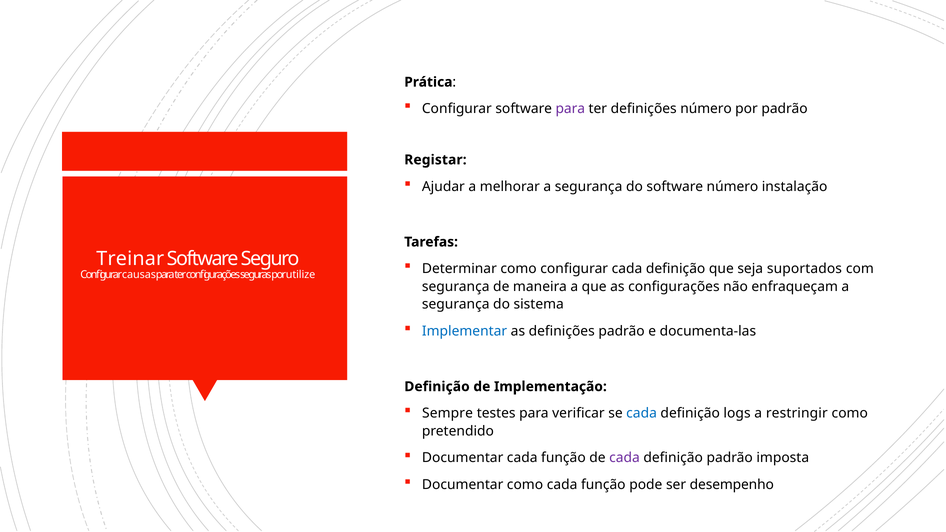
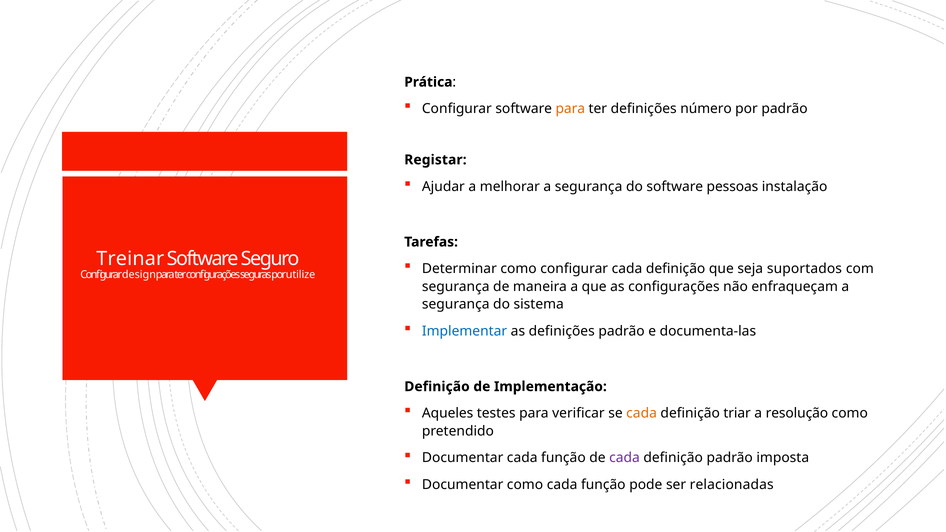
para colour: purple -> orange (570, 109)
software número: número -> pessoas (732, 187)
causas: causas -> design (139, 275)
Sempre: Sempre -> Aqueles (448, 413)
cada colour: blue -> orange (642, 413)
logs: logs -> triar (737, 413)
restringir: restringir -> resolução (797, 413)
desempenho: desempenho -> relacionadas (732, 485)
